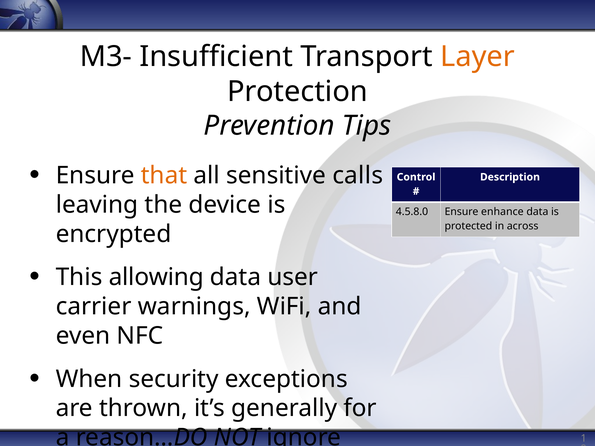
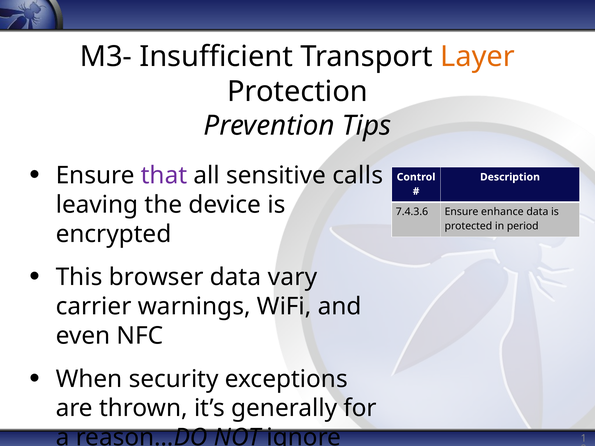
that colour: orange -> purple (164, 176)
4.5.8.0: 4.5.8.0 -> 7.4.3.6 (412, 212)
across: across -> period (523, 226)
allowing: allowing -> browser (156, 277)
user: user -> vary (293, 277)
